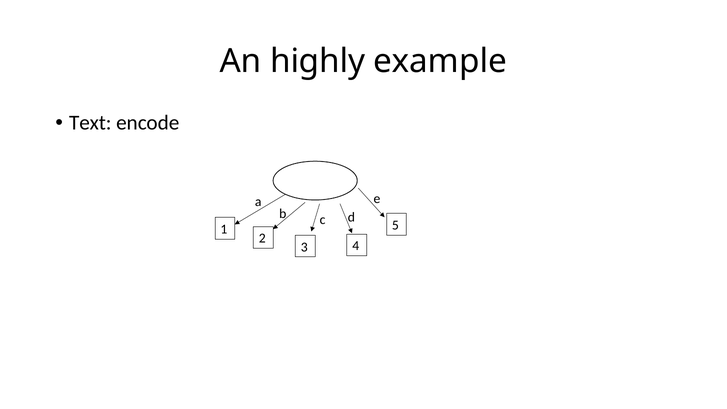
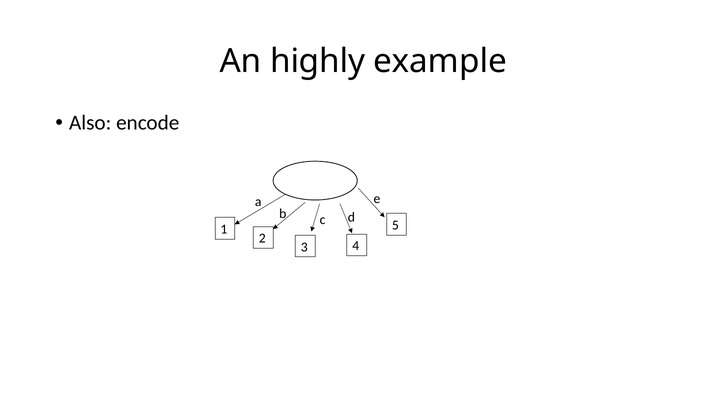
Text: Text -> Also (90, 123)
